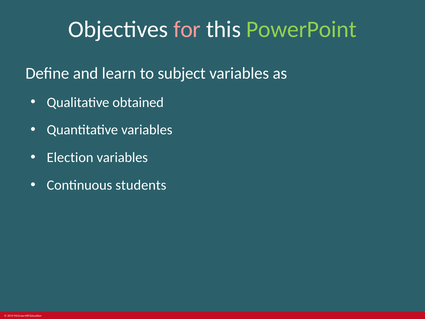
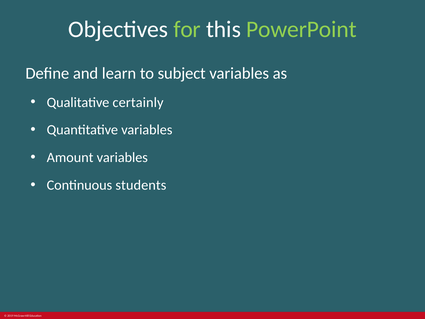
for colour: pink -> light green (187, 29)
obtained: obtained -> certainly (138, 102)
Election: Election -> Amount (70, 158)
